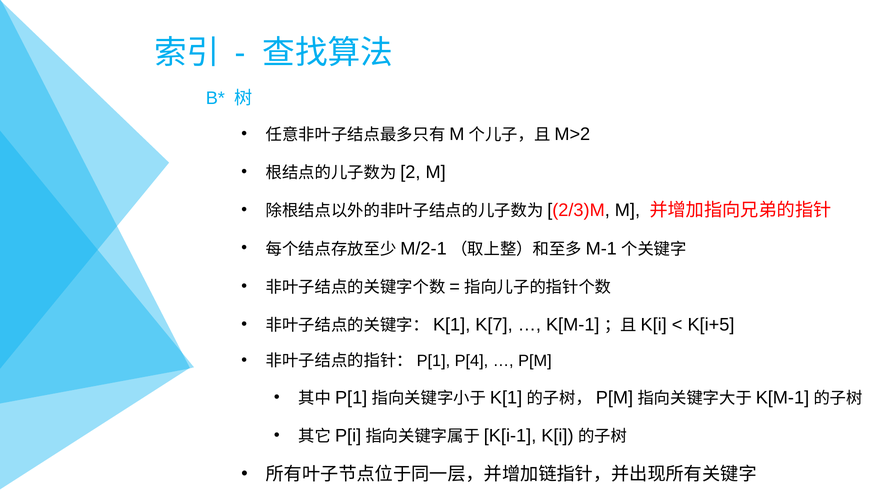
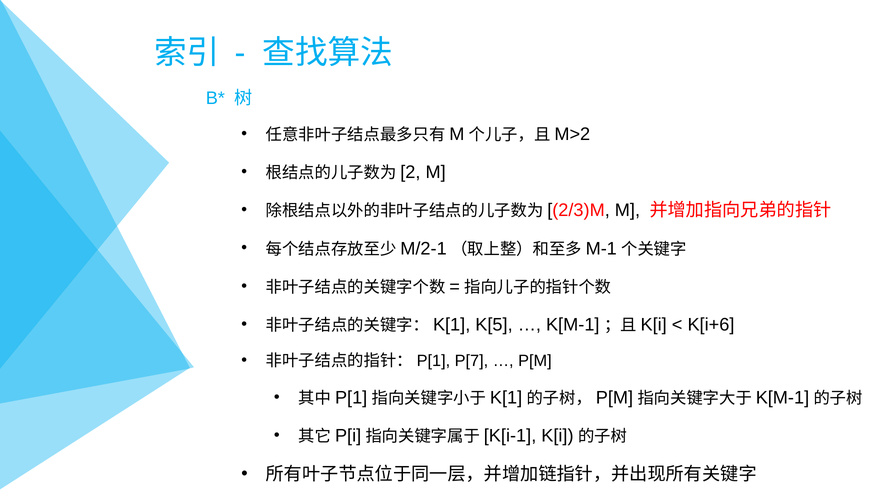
K[7: K[7 -> K[5 (494, 325)
K[i+5: K[i+5 -> K[i+6 (711, 325)
P[4: P[4 -> P[7 (471, 361)
